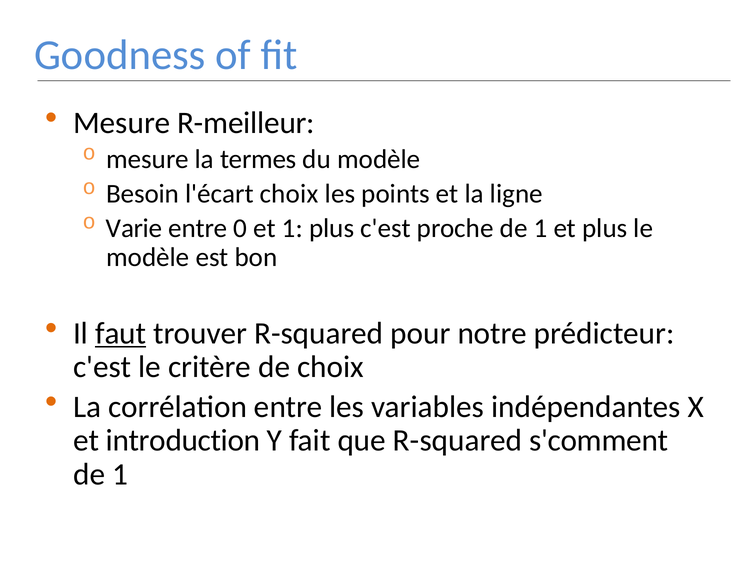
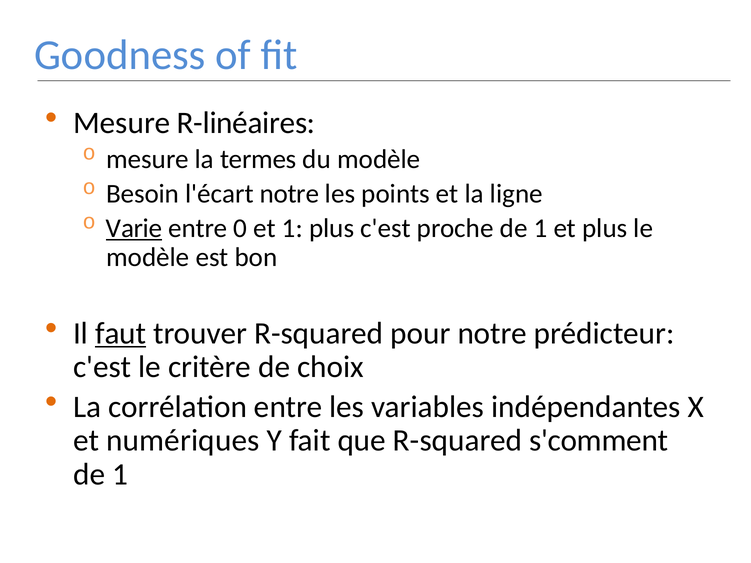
R-meilleur: R-meilleur -> R-linéaires (246, 123)
l'écart choix: choix -> notre (289, 194)
Varie underline: none -> present (134, 228)
introduction: introduction -> numériques (183, 441)
